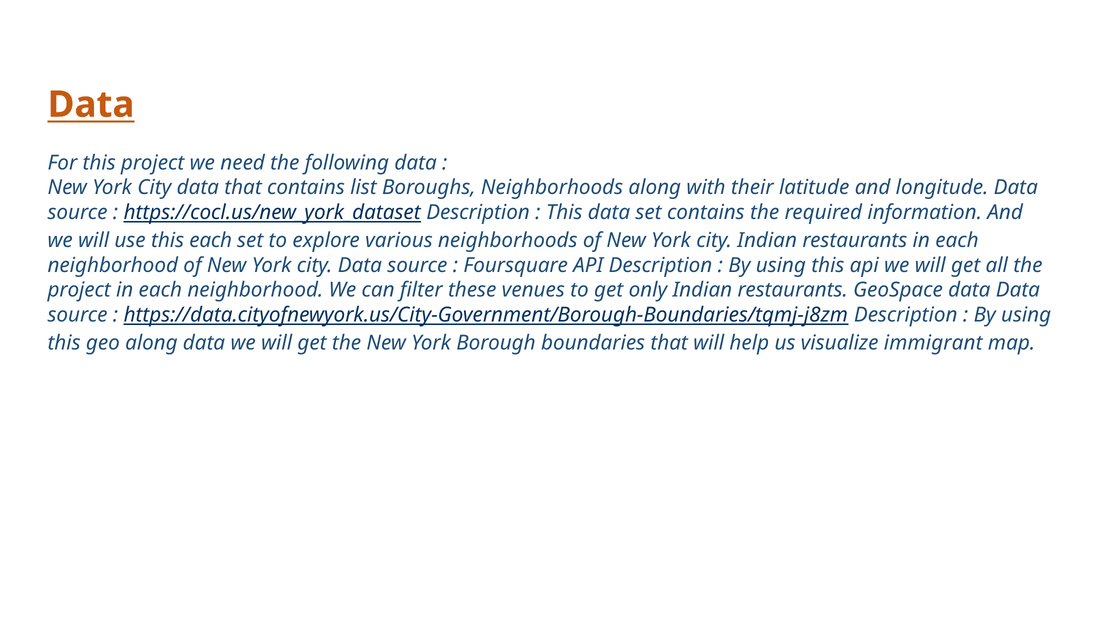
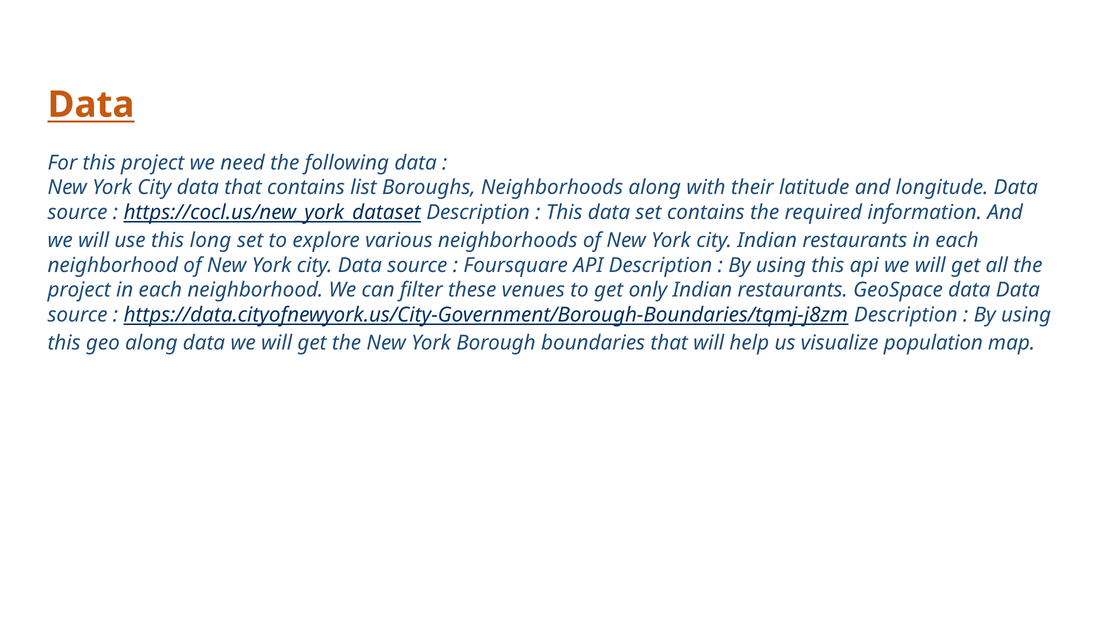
this each: each -> long (210, 241)
immigrant: immigrant -> population (933, 343)
